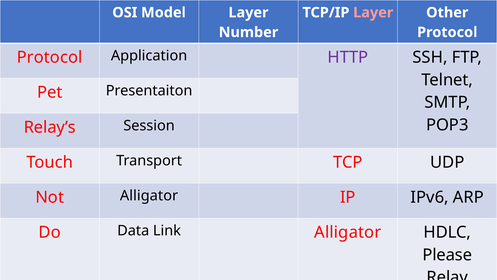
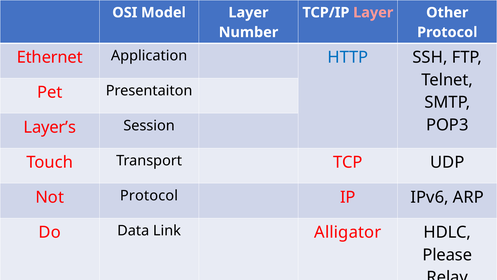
Protocol: Protocol -> Ethernet (50, 57)
HTTP colour: purple -> blue (348, 57)
Relay’s: Relay’s -> Layer’s (50, 127)
Not Alligator: Alligator -> Protocol (149, 195)
